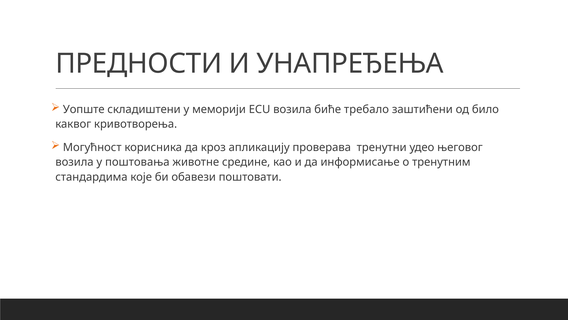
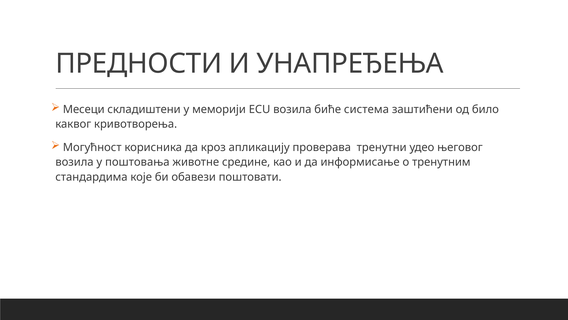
Уопште: Уопште -> Месеци (84, 109)
требало: требало -> система (366, 109)
